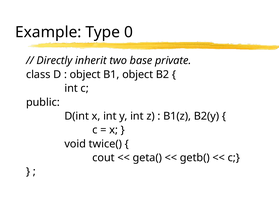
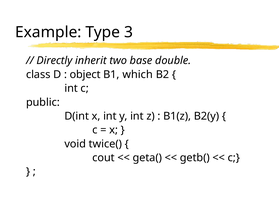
0: 0 -> 3 (128, 32)
private: private -> double (173, 61)
B1 object: object -> which (138, 75)
